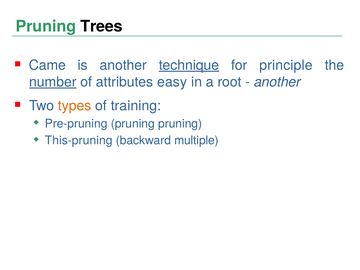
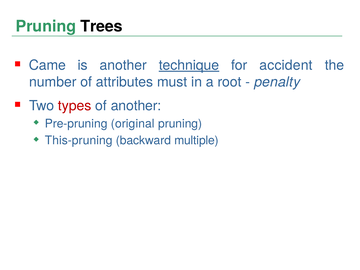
principle: principle -> accident (286, 65)
number underline: present -> none (53, 82)
easy: easy -> must (172, 82)
another: another -> penalty (277, 82)
types colour: orange -> red (75, 106)
of training: training -> another (136, 106)
Pre-pruning pruning: pruning -> original (133, 124)
